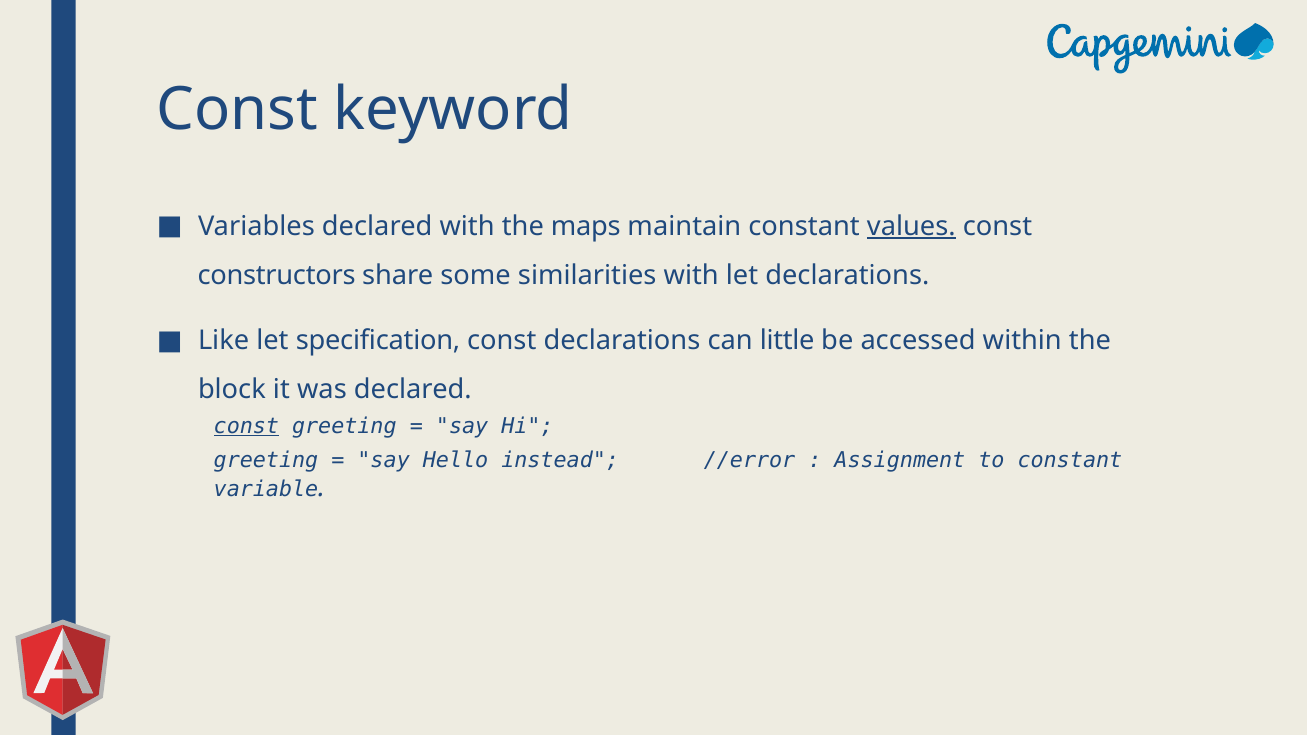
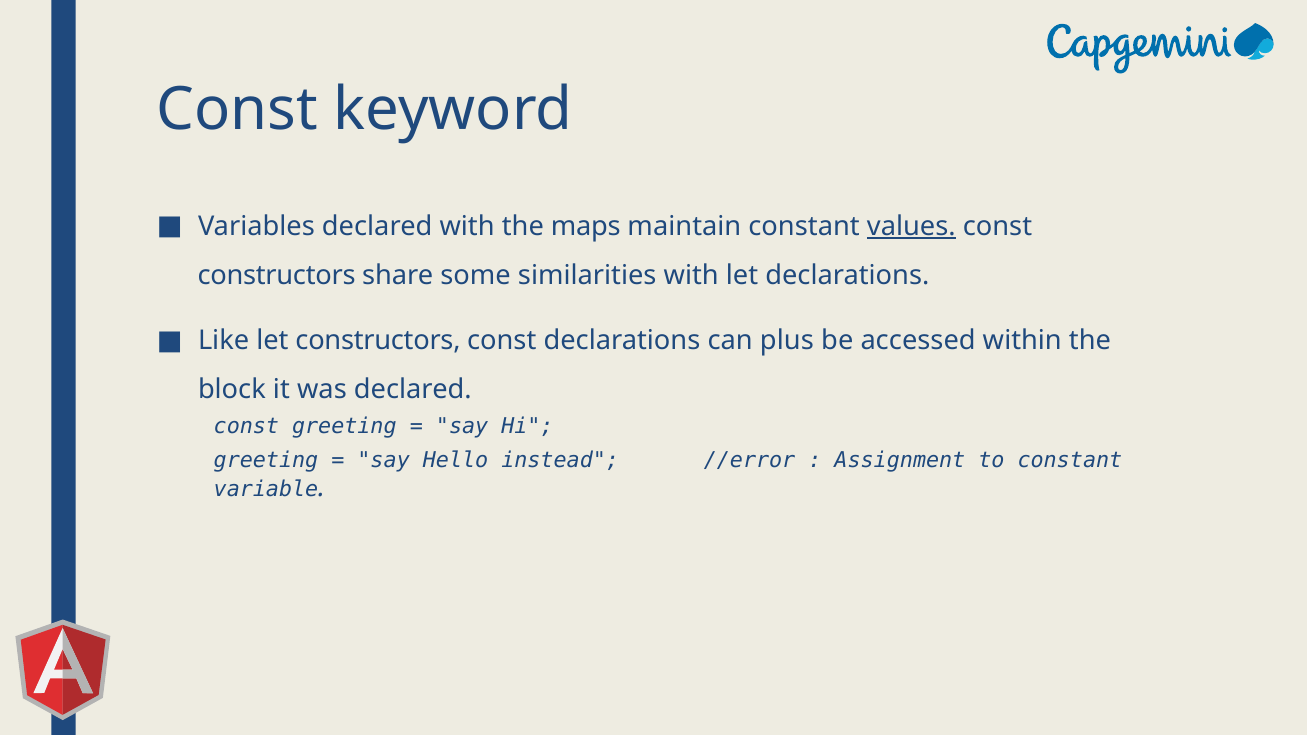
let specification: specification -> constructors (378, 340)
little: little -> plus (787, 340)
const underline: present -> none (246, 426)
